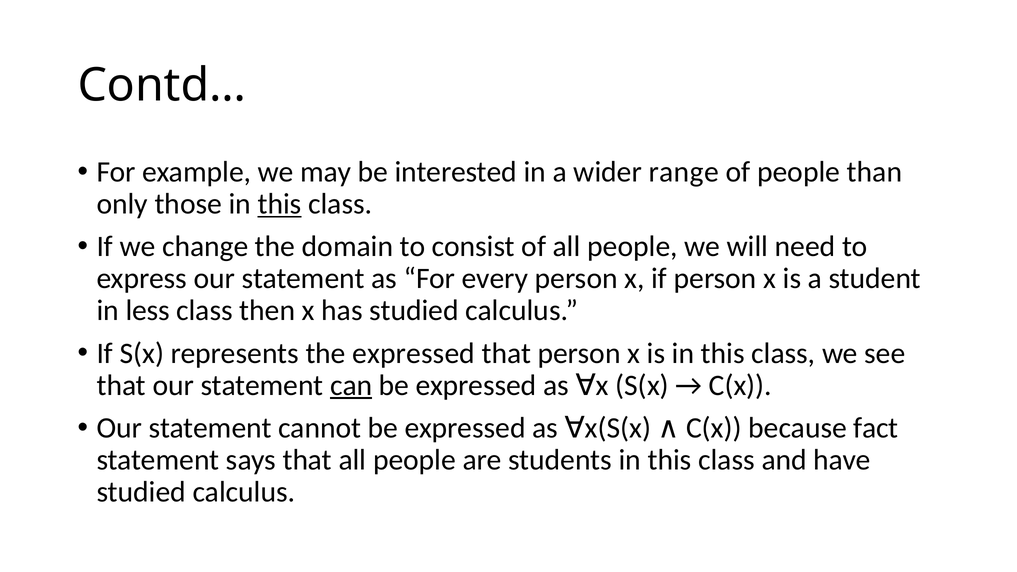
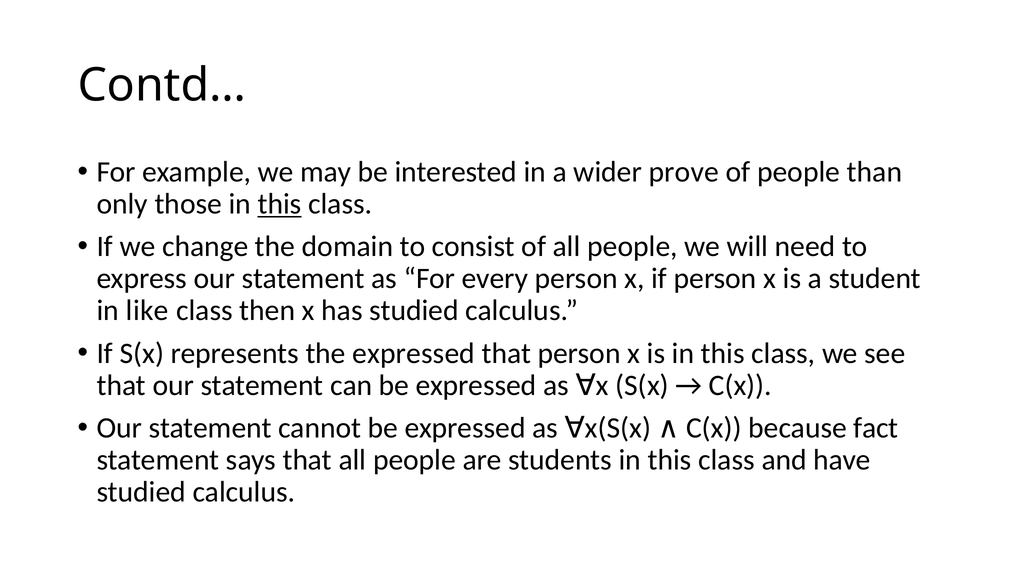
range: range -> prove (684, 172)
less: less -> like (147, 311)
can underline: present -> none (351, 385)
